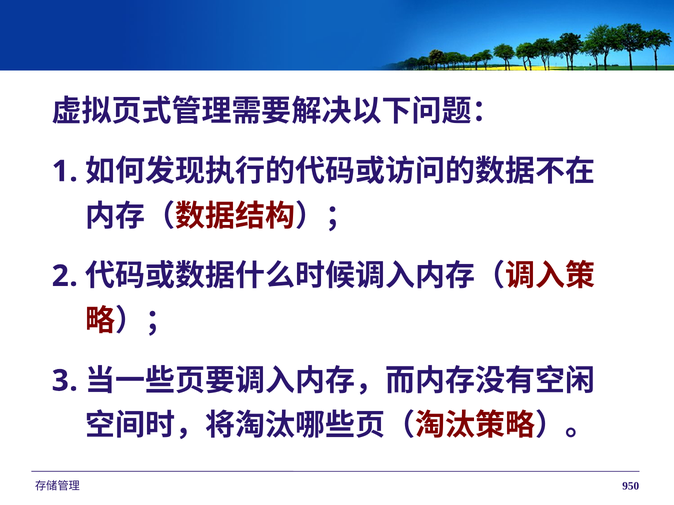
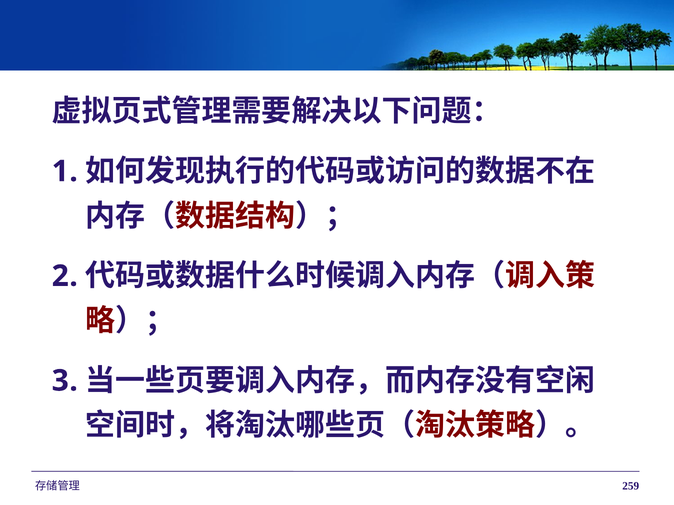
950: 950 -> 259 (631, 486)
